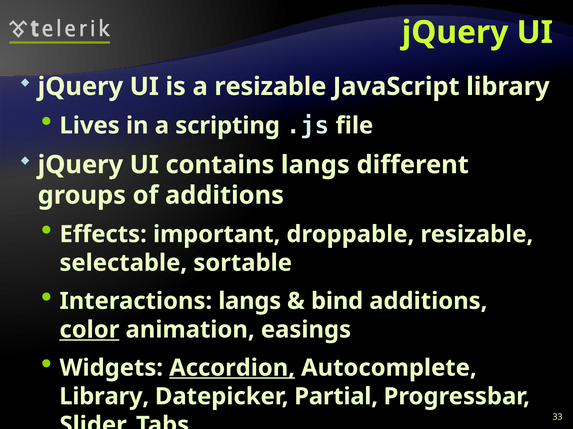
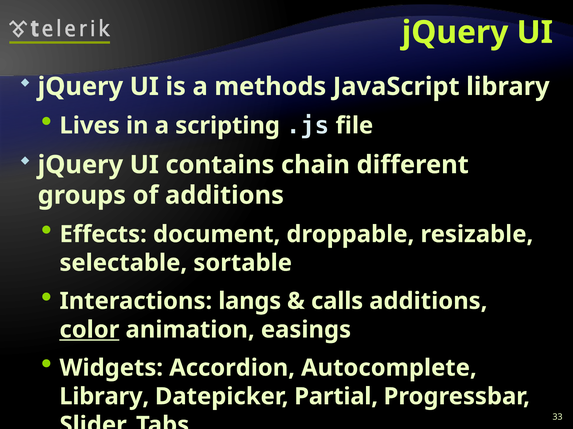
a resizable: resizable -> methods (270, 87)
contains langs: langs -> chain (315, 165)
important: important -> document (217, 235)
bind: bind -> calls (337, 302)
Accordion underline: present -> none (232, 368)
